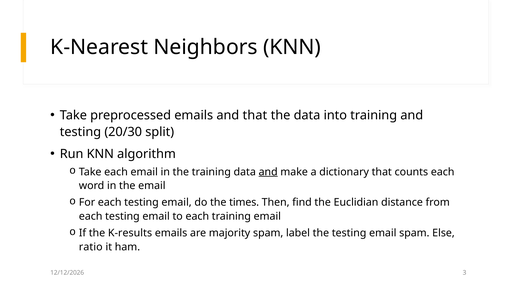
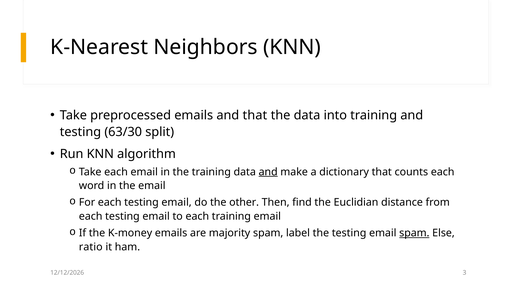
20/30: 20/30 -> 63/30 (123, 132)
times: times -> other (244, 202)
K-results: K-results -> K-money (130, 233)
spam underline: none -> present (414, 233)
